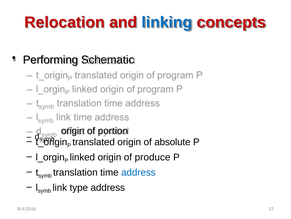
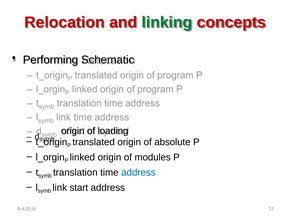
linking colour: blue -> green (167, 22)
portion: portion -> loading (113, 130)
produce: produce -> modules (153, 157)
type: type -> start (79, 187)
